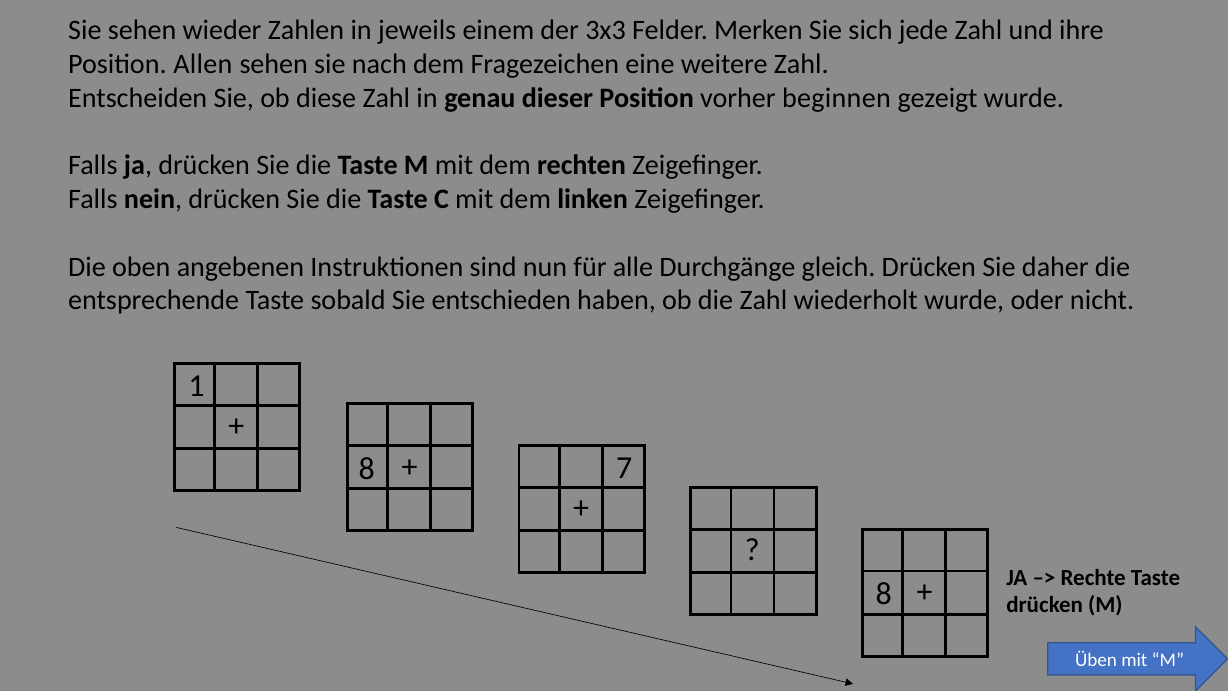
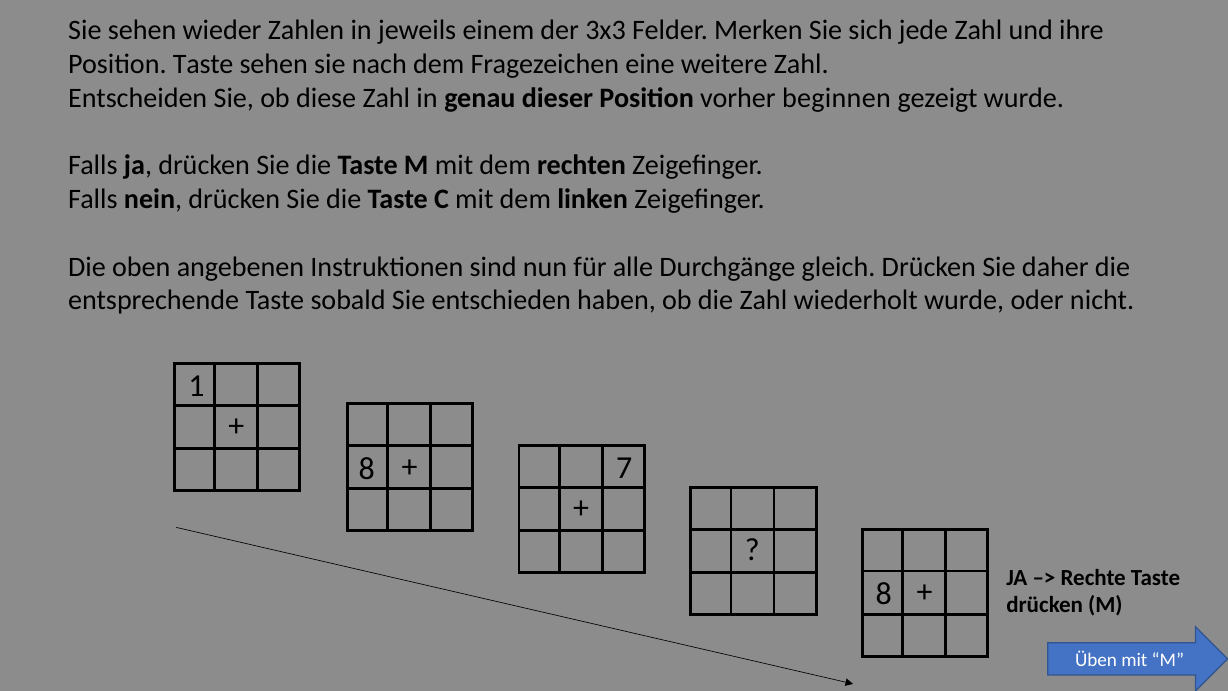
Position Allen: Allen -> Taste (203, 64)
